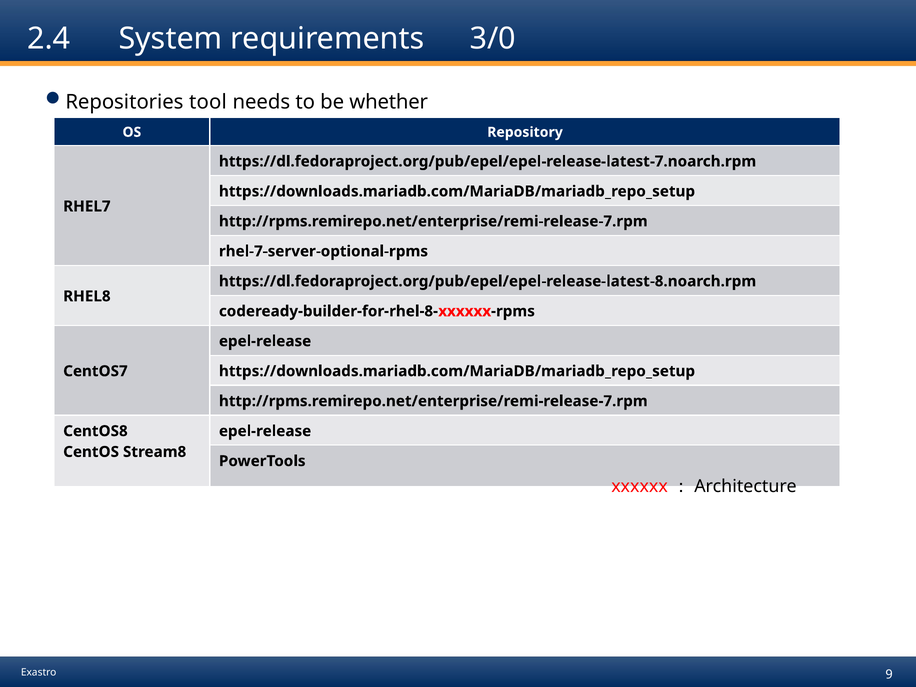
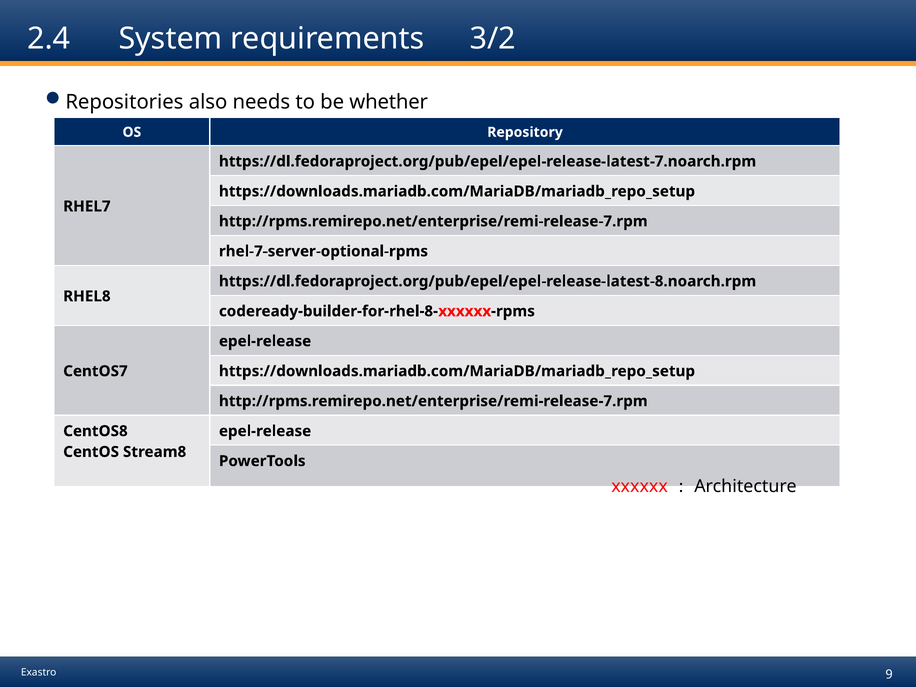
3/0: 3/0 -> 3/2 (493, 39)
tool: tool -> also (208, 102)
